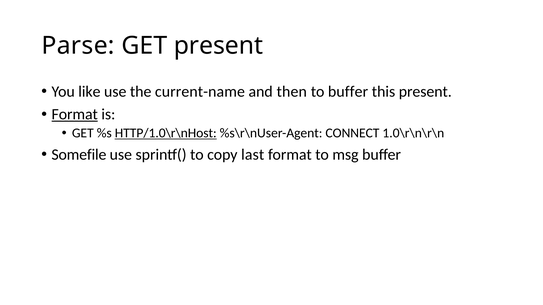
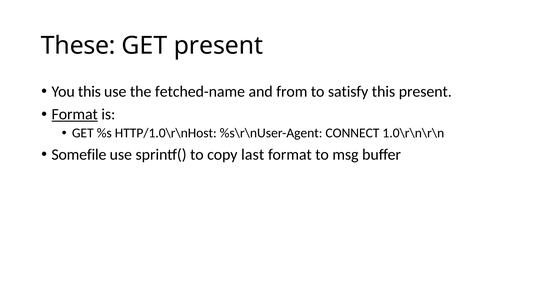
Parse: Parse -> These (78, 46)
You like: like -> this (89, 92)
current-name: current-name -> fetched-name (200, 92)
then: then -> from (292, 92)
to buffer: buffer -> satisfy (348, 92)
HTTP/1.0\r\nHost underline: present -> none (166, 133)
